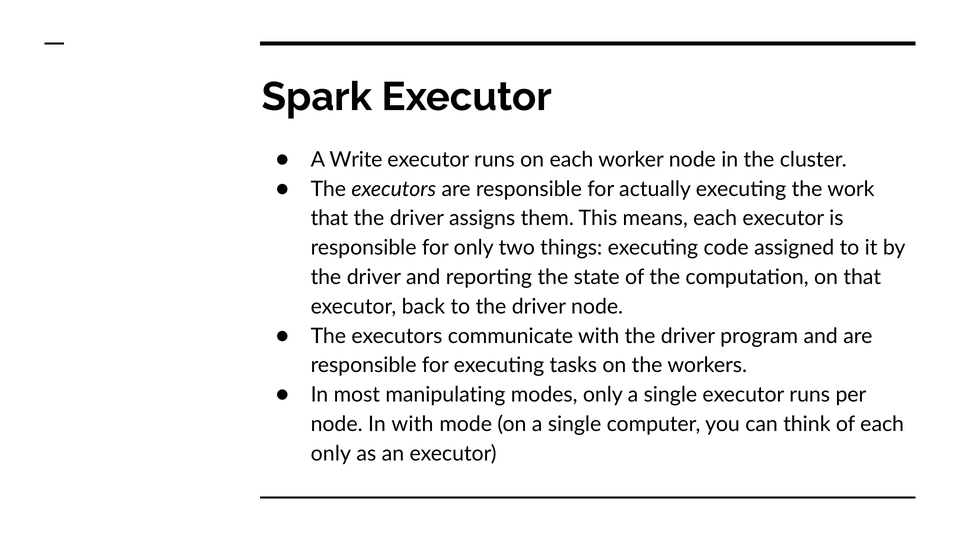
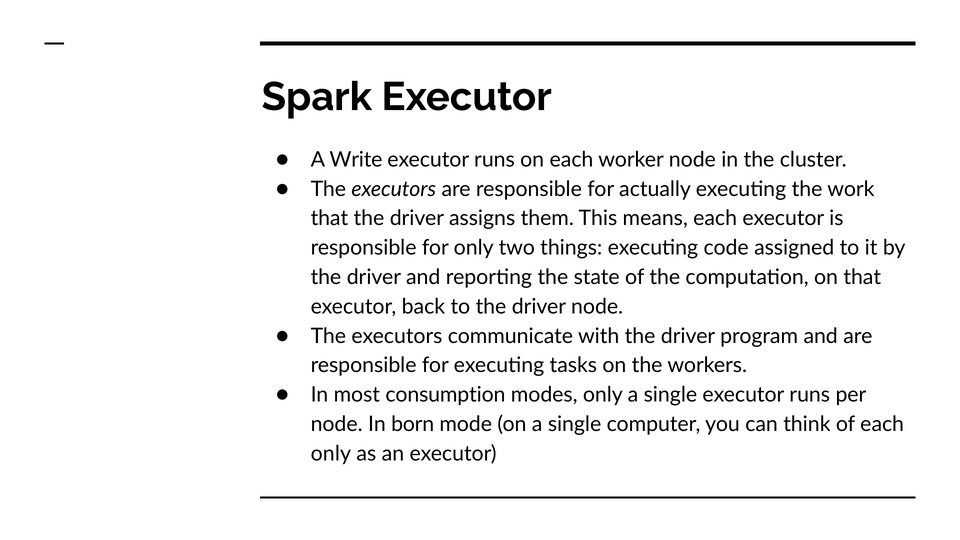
manipulating: manipulating -> consumption (445, 395)
In with: with -> born (413, 424)
